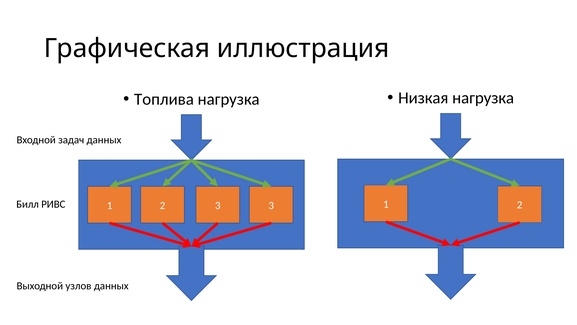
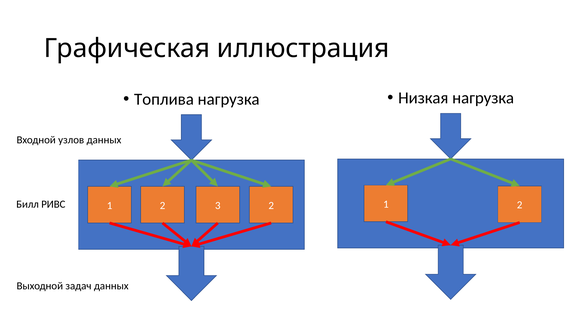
задач: задач -> узлов (71, 140)
3 3: 3 -> 2 (271, 205)
узлов: узлов -> задач (78, 286)
